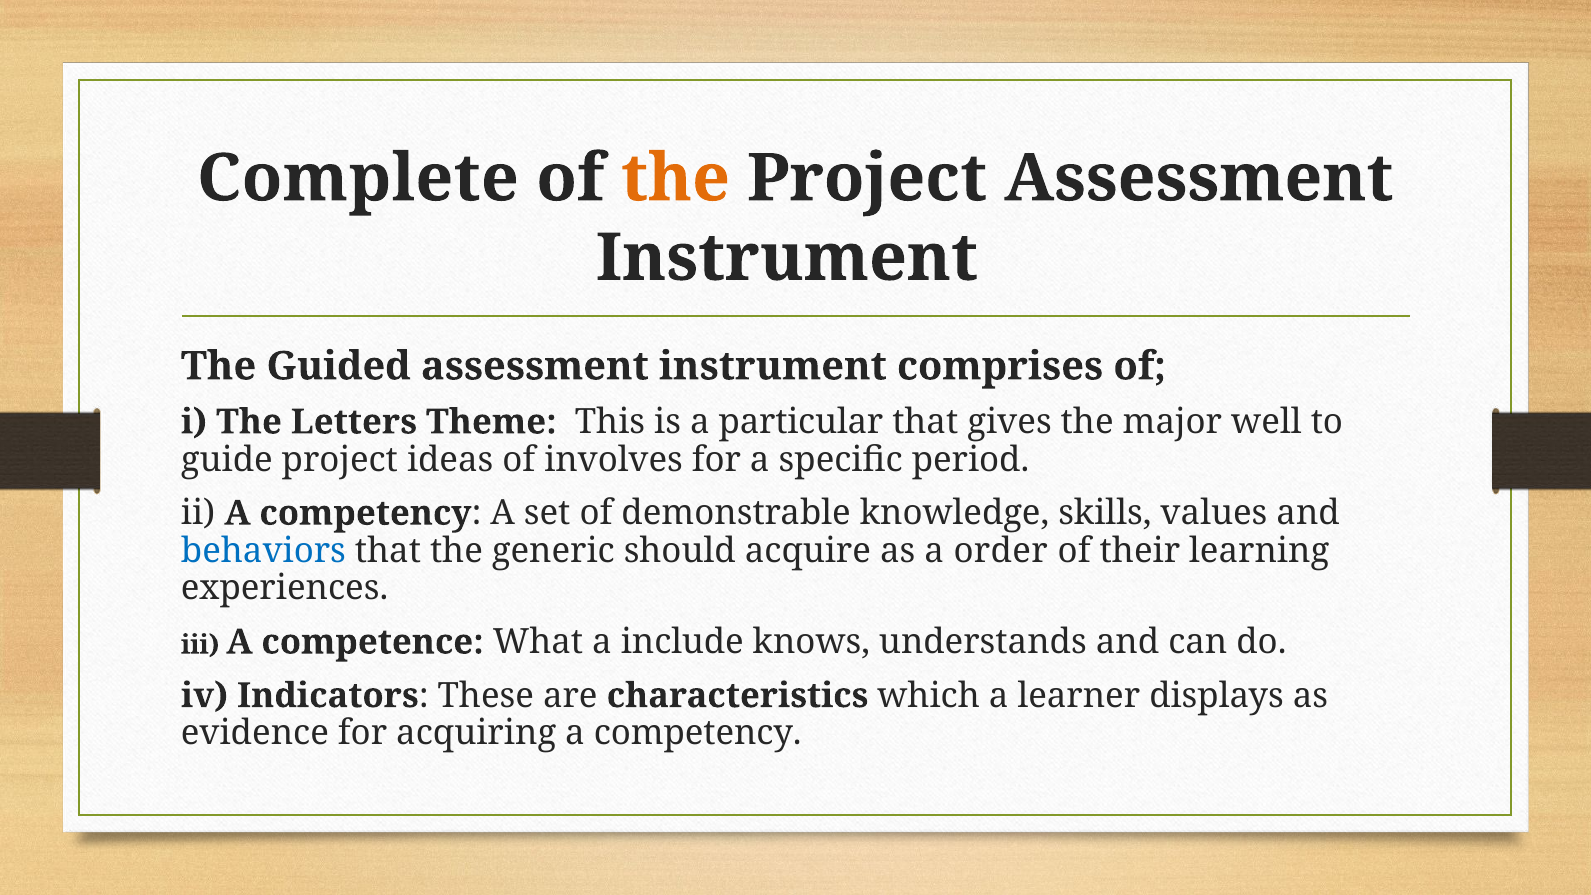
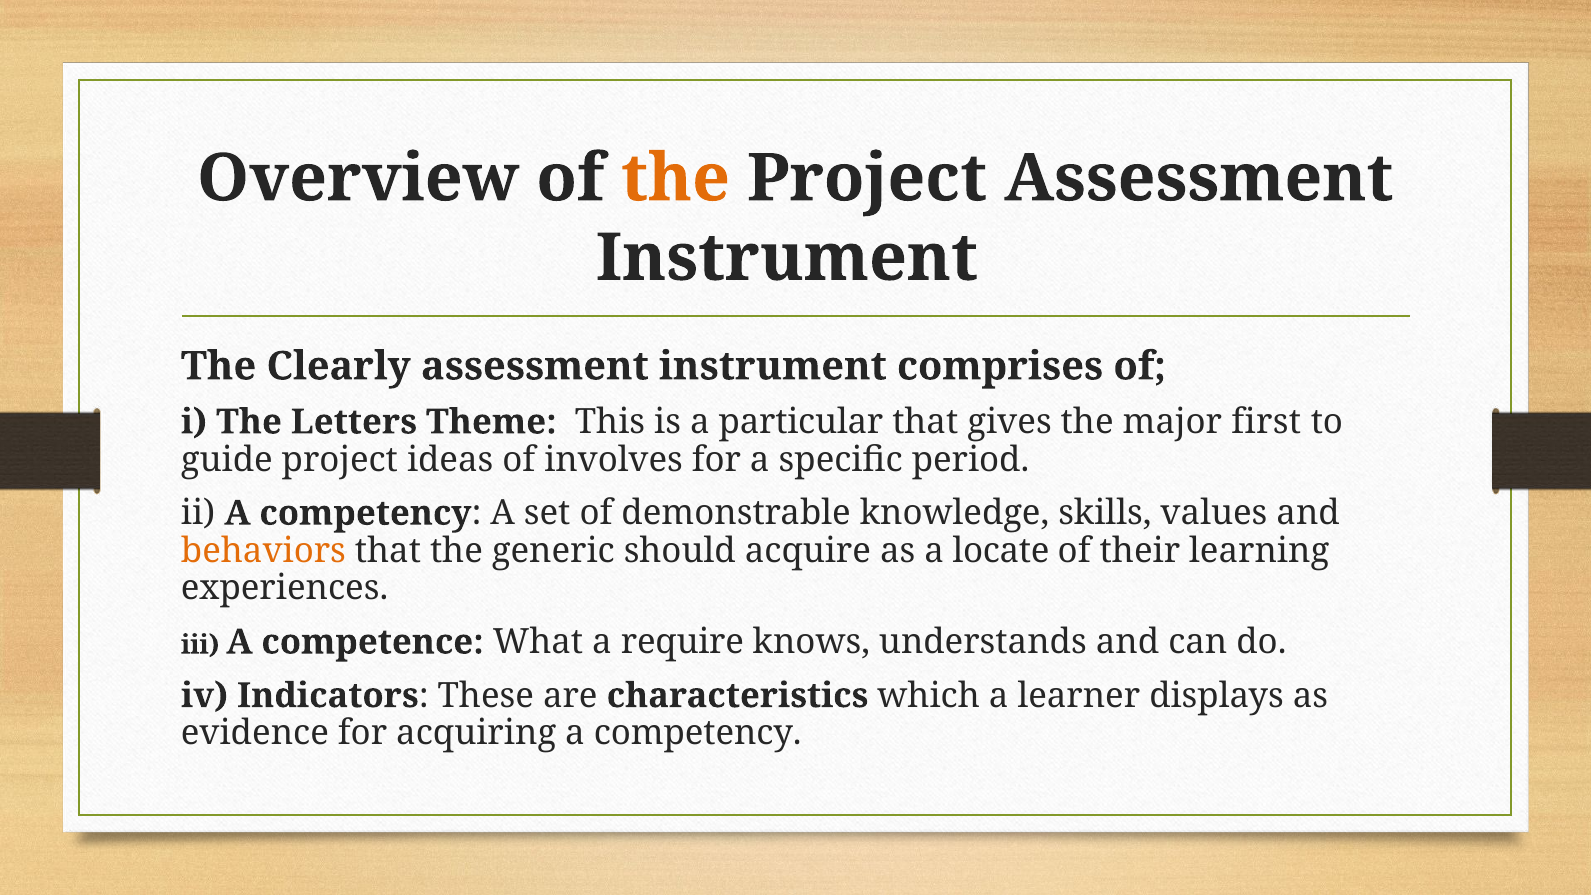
Complete: Complete -> Overview (358, 178)
Guided: Guided -> Clearly (339, 366)
well: well -> first (1266, 422)
behaviors colour: blue -> orange (263, 551)
order: order -> locate (1001, 551)
include: include -> require (682, 642)
